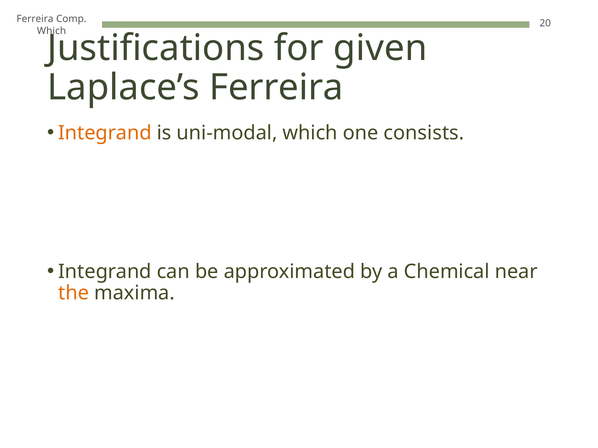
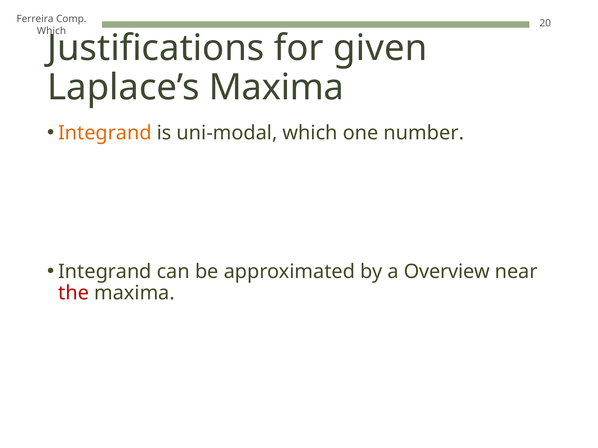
Laplace’s Ferreira: Ferreira -> Maxima (276, 88)
consists: consists -> number (424, 133)
Chemical: Chemical -> Overview (447, 272)
the colour: orange -> red (74, 293)
